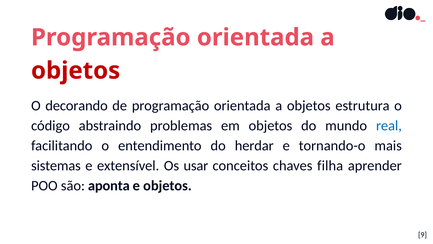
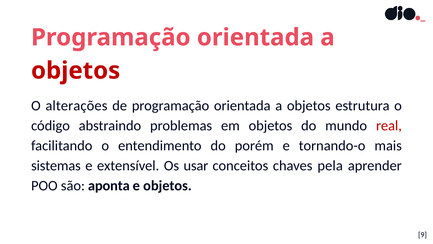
decorando: decorando -> alterações (76, 106)
real colour: blue -> red (389, 126)
herdar: herdar -> porém (254, 145)
filha: filha -> pela (330, 165)
